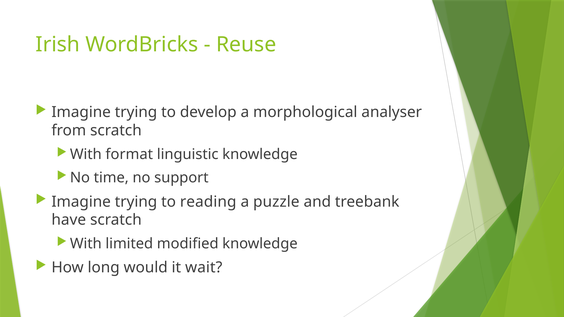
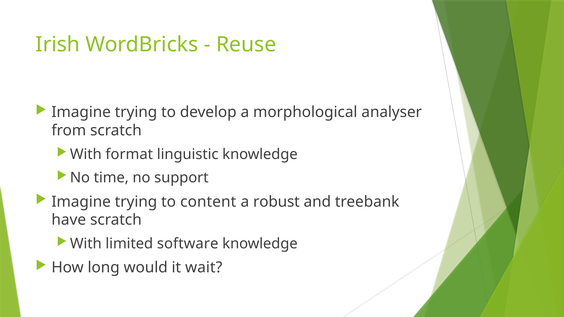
reading: reading -> content (208, 202)
puzzle: puzzle -> robust (276, 202)
modified: modified -> software (188, 244)
